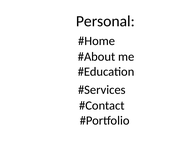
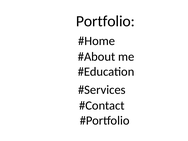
Personal: Personal -> Portfolio (105, 21)
